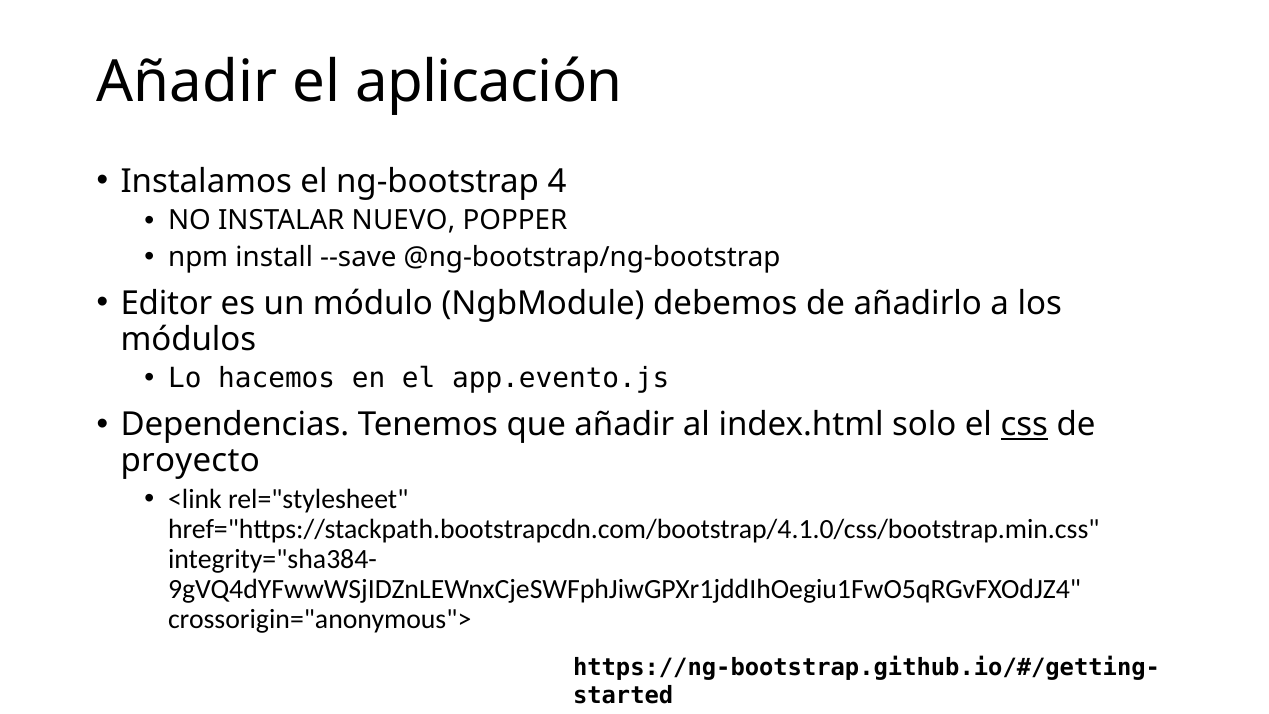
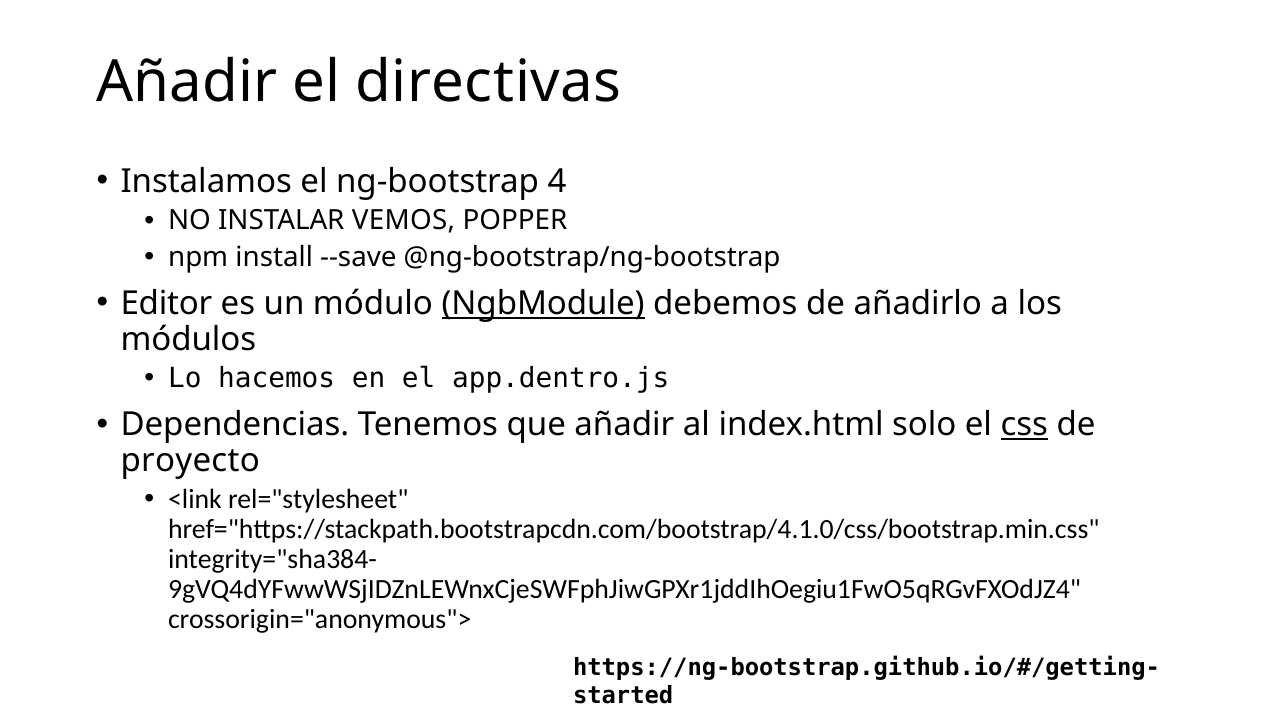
aplicación: aplicación -> directivas (488, 83)
NUEVO: NUEVO -> VEMOS (403, 221)
NgbModule underline: none -> present (543, 303)
app.evento.js: app.evento.js -> app.dentro.js (561, 378)
